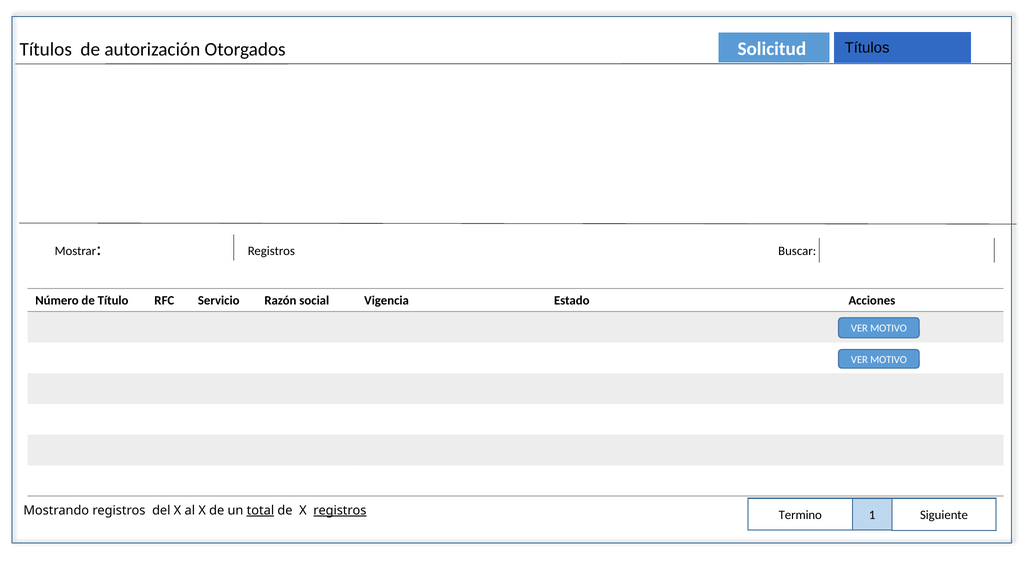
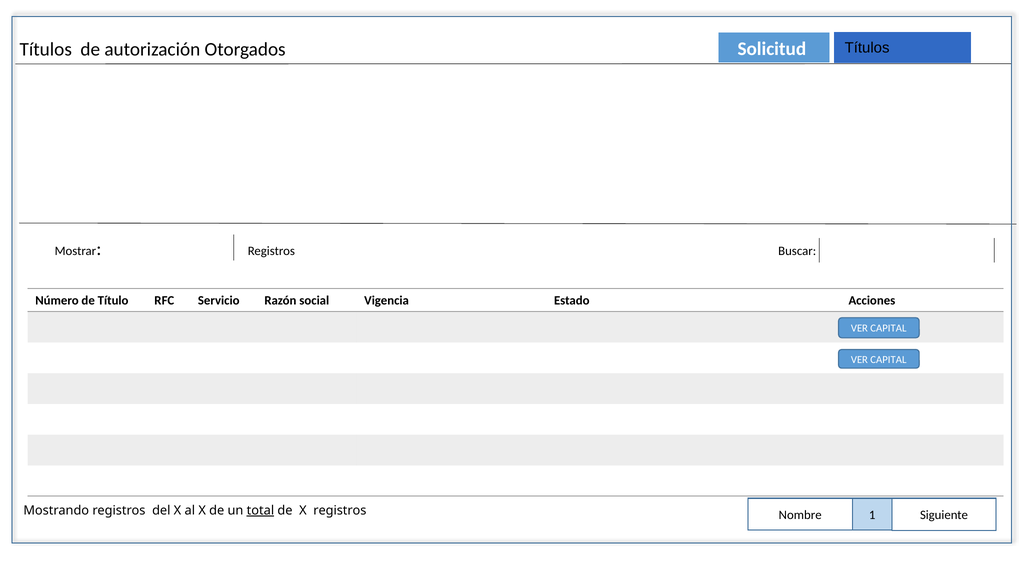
MOTIVO: MOTIVO -> CAPITAL (888, 328)
MOTIVO: MOTIVO -> CAPITAL (888, 360)
registros underline: present -> none (340, 511)
Termino: Termino -> Nombre (800, 515)
